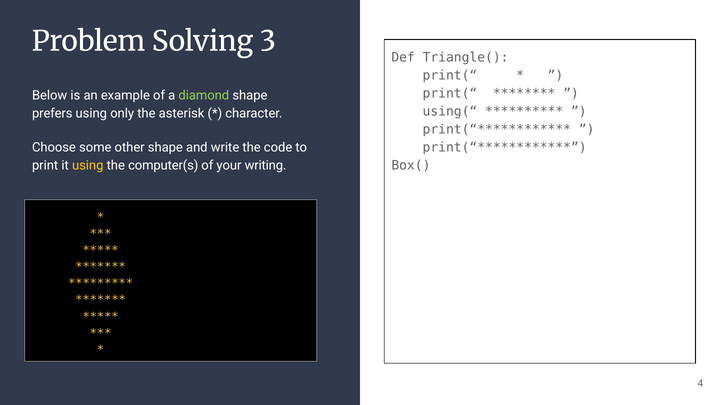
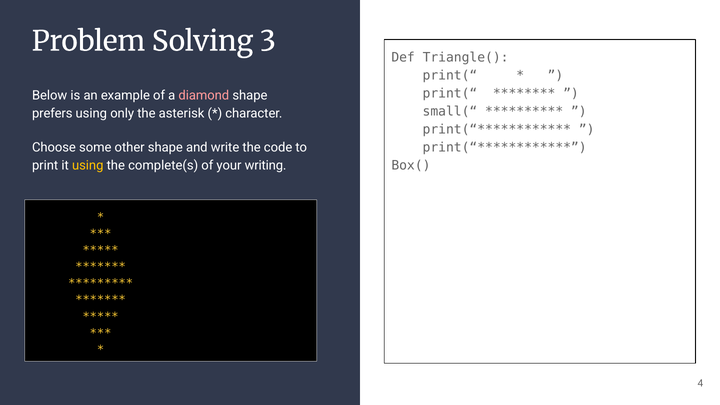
diamond colour: light green -> pink (204, 96)
using(“: using(“ -> small(“ (450, 112)
computer(s: computer(s -> complete(s (163, 165)
